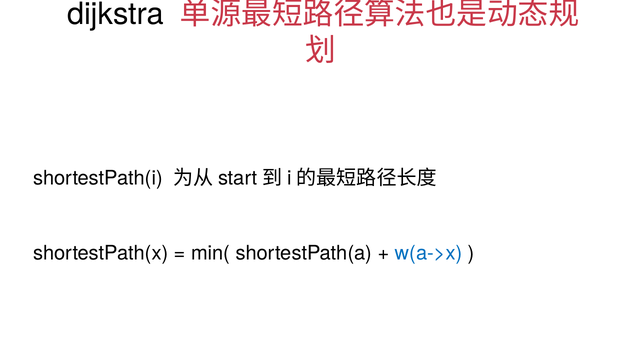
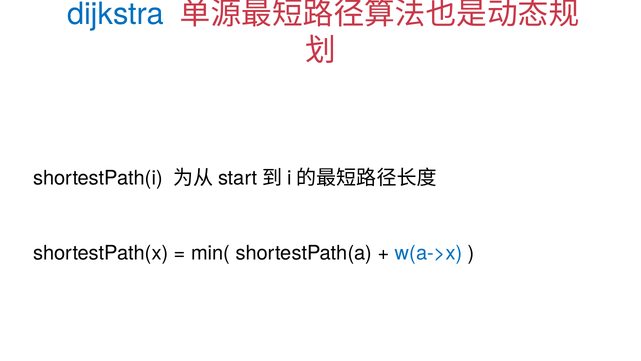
dijkstra colour: black -> blue (116, 14)
